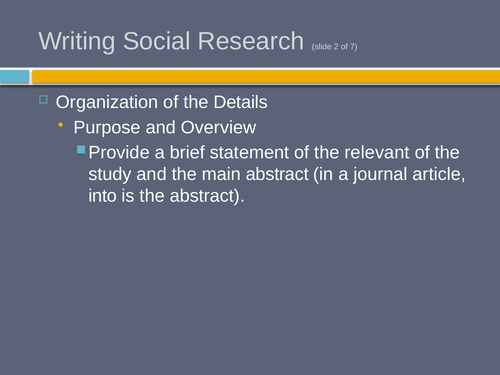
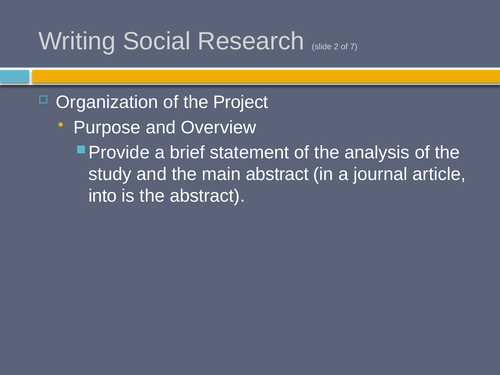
Details: Details -> Project (241, 102)
relevant: relevant -> analysis (377, 153)
